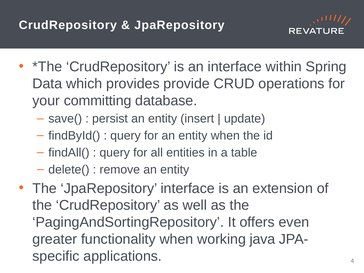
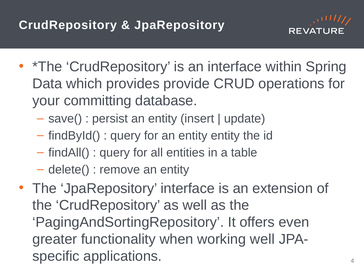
entity when: when -> entity (225, 136)
working java: java -> well (262, 239)
